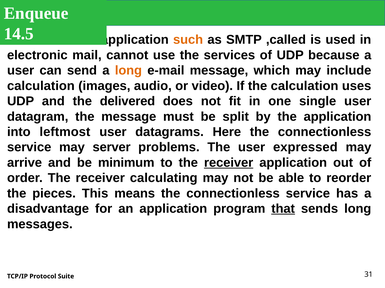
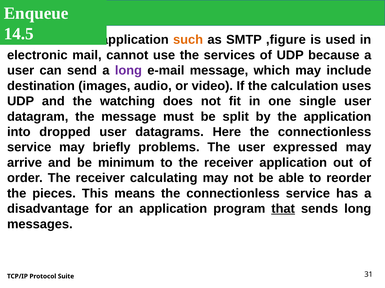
,called: ,called -> ,figure (286, 40)
long colour: orange -> purple (128, 71)
calculation: calculation -> destination (41, 86)
delivered: delivered -> watching (127, 101)
leftmost: leftmost -> dropped (65, 132)
server: server -> briefly (112, 148)
receiver underline: present -> none (229, 163)
